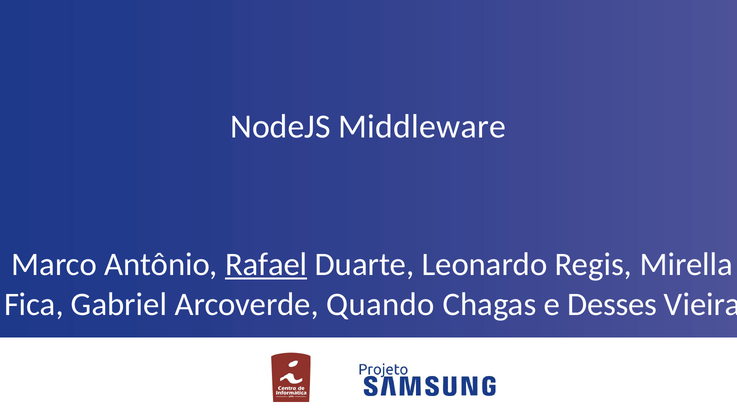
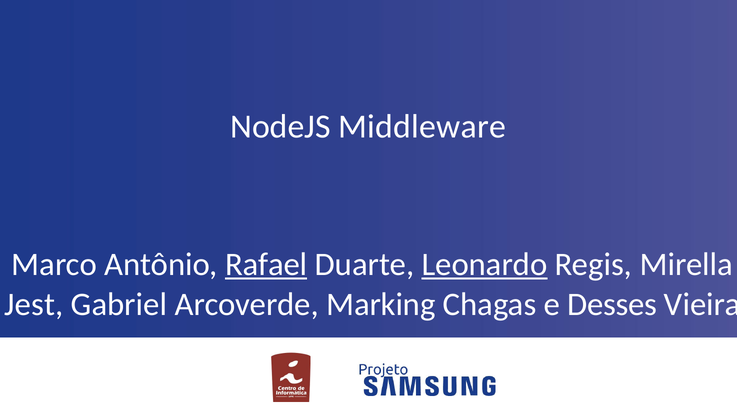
Leonardo underline: none -> present (484, 264)
Fica: Fica -> Jest (34, 304)
Quando: Quando -> Marking (381, 304)
